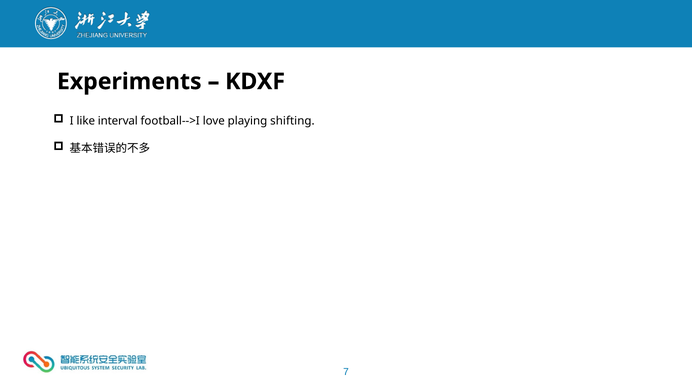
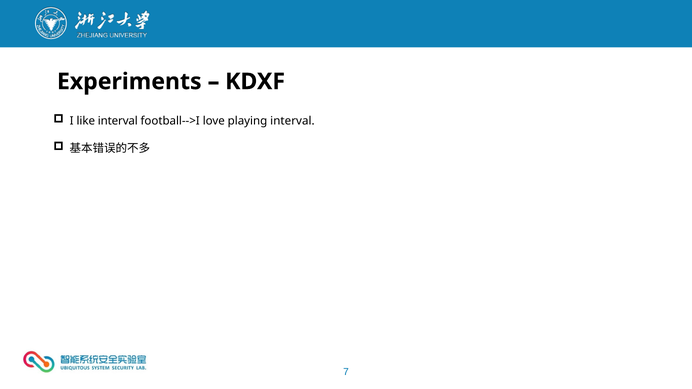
playing shifting: shifting -> interval (292, 121)
